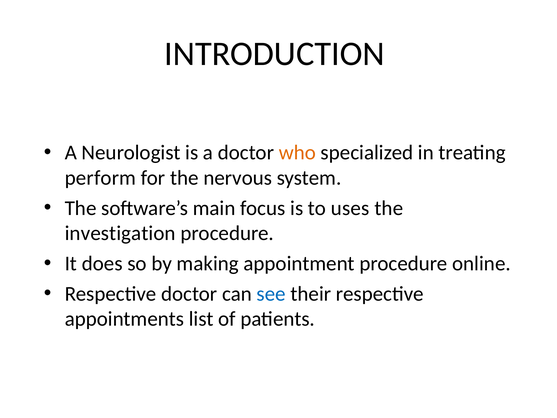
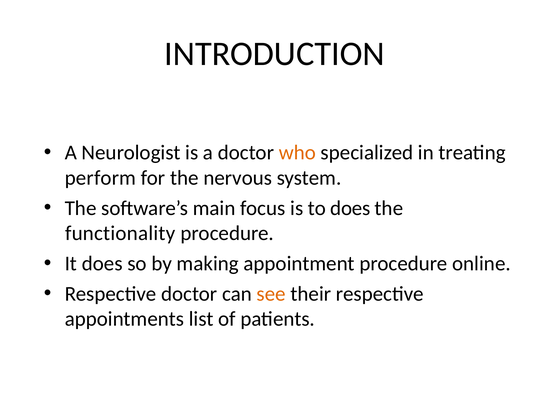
to uses: uses -> does (350, 208)
investigation: investigation -> functionality (120, 233)
see colour: blue -> orange (271, 294)
